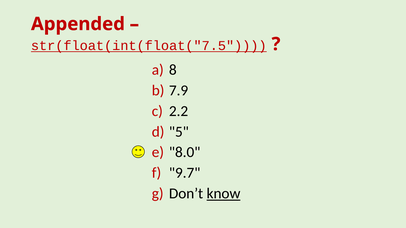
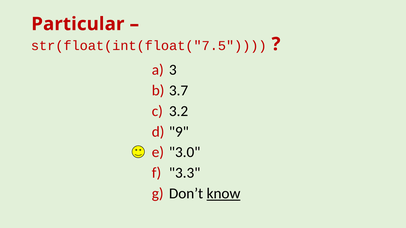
Appended: Appended -> Particular (78, 24)
str(float(int(float("7.5 underline: present -> none (149, 46)
8: 8 -> 3 (173, 70)
7.9: 7.9 -> 3.7 (179, 91)
2.2: 2.2 -> 3.2 (179, 111)
5: 5 -> 9 (179, 132)
8.0: 8.0 -> 3.0 (185, 153)
9.7: 9.7 -> 3.3 (185, 173)
